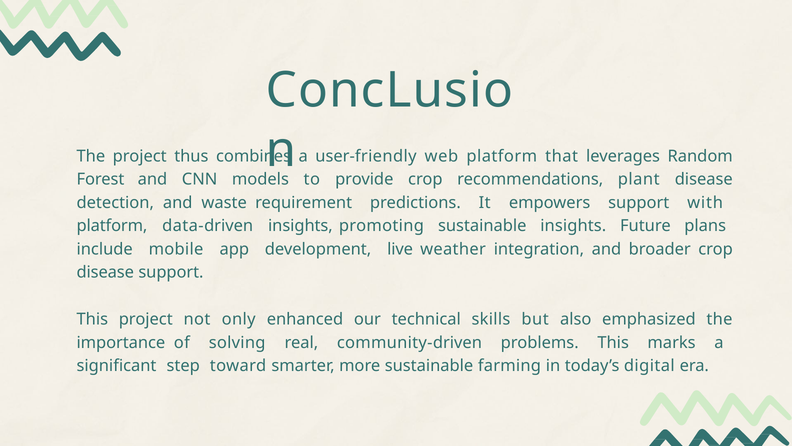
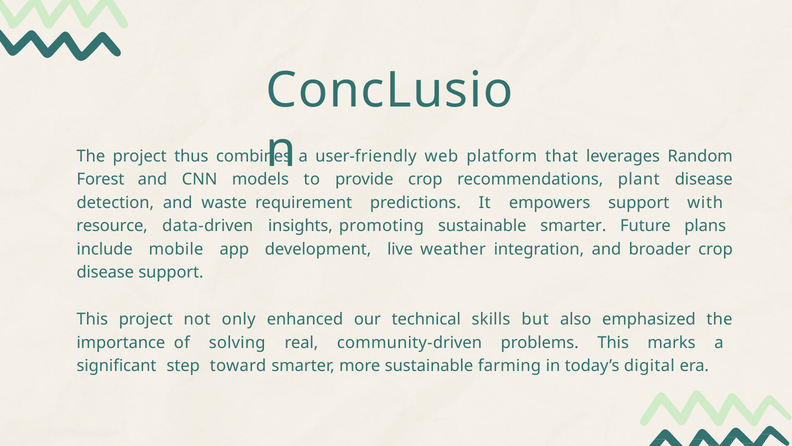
platform: platform -> resource (112, 226)
sustainable insights: insights -> smarter (573, 226)
